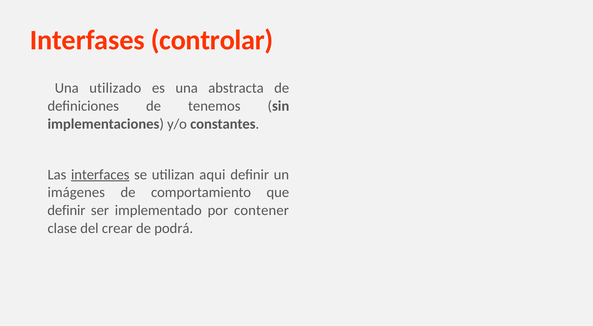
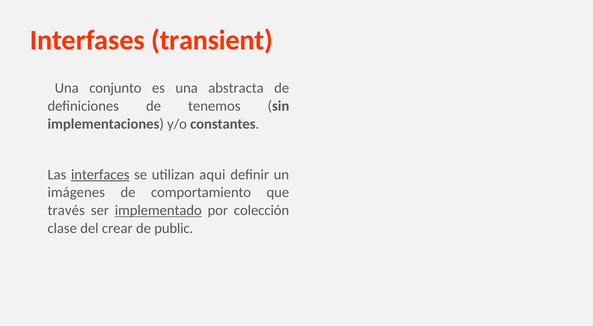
controlar: controlar -> transient (212, 40)
utilizado: utilizado -> conjunto (115, 88)
definir: definir -> través (66, 211)
implementado underline: none -> present (158, 211)
contener: contener -> colección (262, 211)
podrá: podrá -> public (174, 228)
